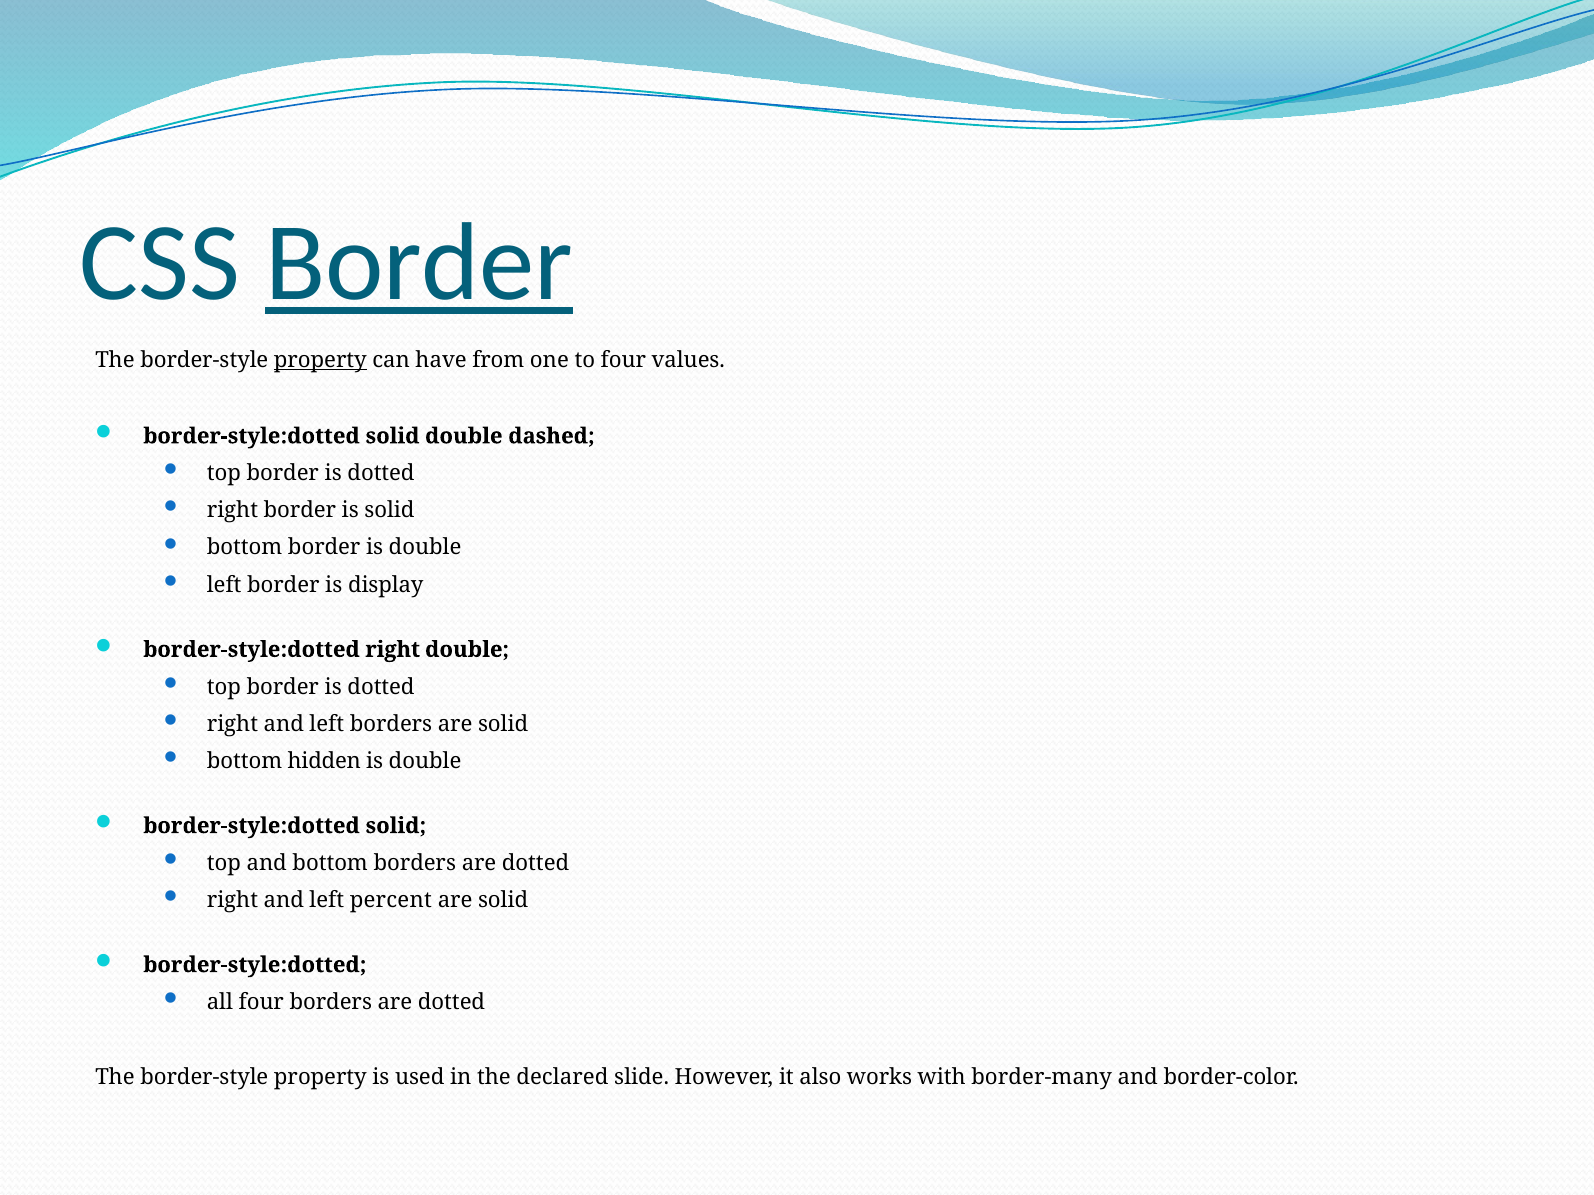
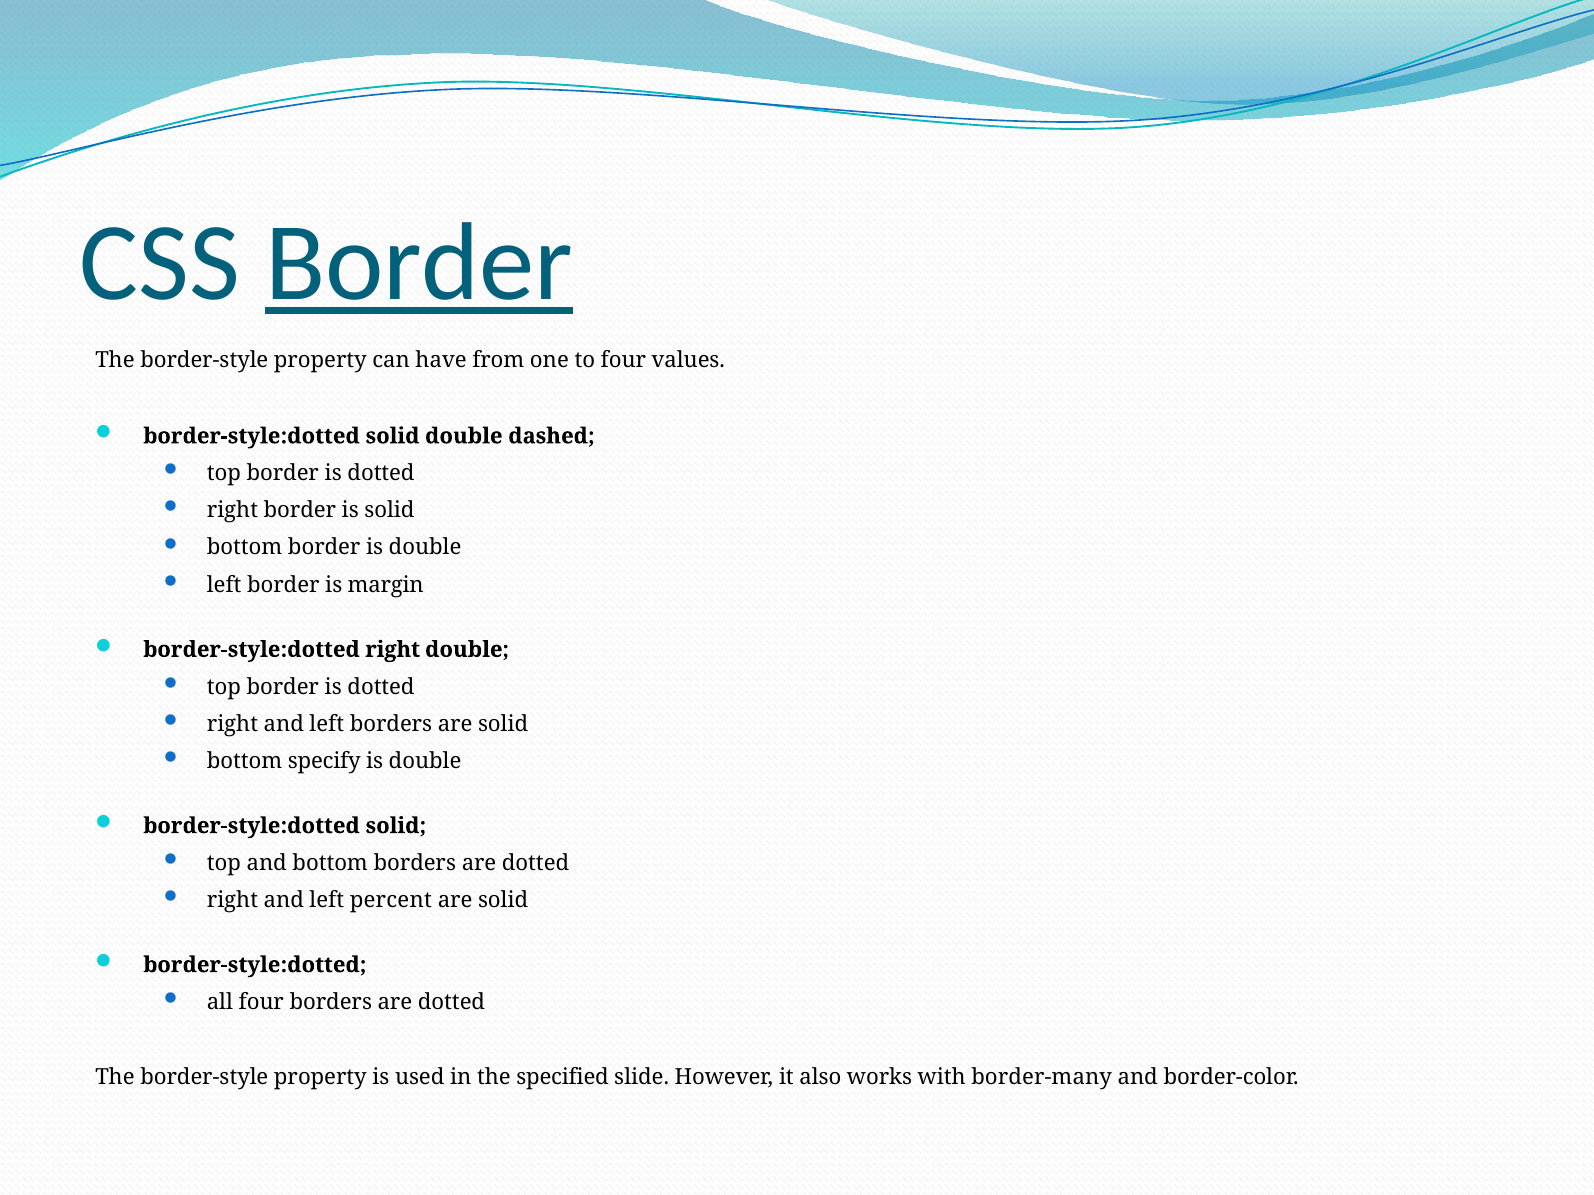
property underline: present -> none (320, 360)
display: display -> margin (386, 585)
hidden: hidden -> specify (324, 761)
declared: declared -> specified (563, 1078)
